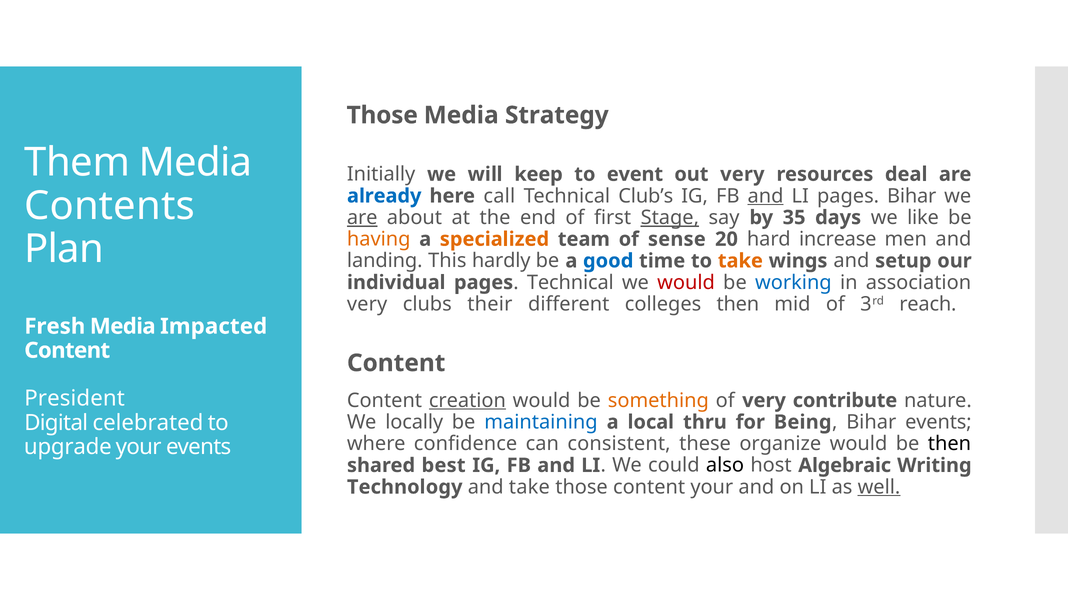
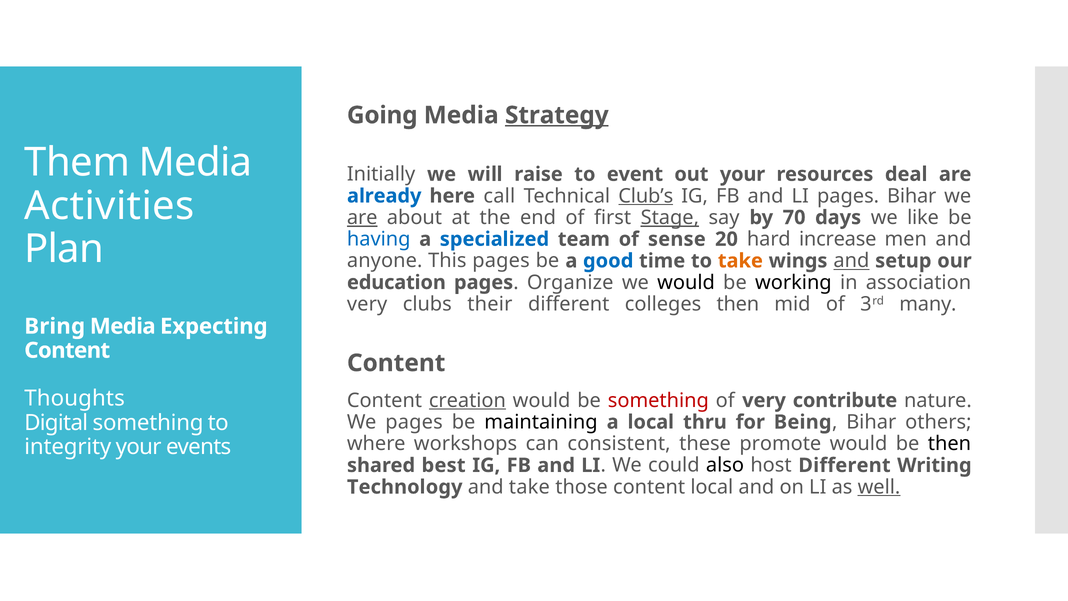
Those: Those -> Going (382, 115)
Strategy underline: none -> present (557, 115)
keep: keep -> raise (539, 174)
out very: very -> your (743, 174)
Club’s underline: none -> present (646, 196)
and underline: present -> none (766, 196)
Contents: Contents -> Activities (109, 206)
35: 35 -> 70 (794, 217)
having colour: orange -> blue (379, 239)
specialized colour: orange -> blue (494, 239)
landing: landing -> anyone (385, 261)
This hardly: hardly -> pages (501, 261)
and underline: none -> present (851, 261)
individual: individual -> education (396, 282)
Technical: Technical -> Organize (570, 282)
would colour: red -> black (686, 282)
working colour: blue -> black (793, 282)
reach: reach -> many (928, 304)
Fresh: Fresh -> Bring (55, 326)
Impacted: Impacted -> Expecting (214, 326)
President: President -> Thoughts (75, 398)
something colour: orange -> red (658, 400)
Digital celebrated: celebrated -> something (148, 422)
We locally: locally -> pages (414, 422)
maintaining colour: blue -> black (541, 422)
Bihar events: events -> others (938, 422)
confidence: confidence -> workshops (466, 444)
organize: organize -> promote (780, 444)
upgrade: upgrade -> integrity (68, 447)
host Algebraic: Algebraic -> Different (844, 465)
content your: your -> local (712, 487)
